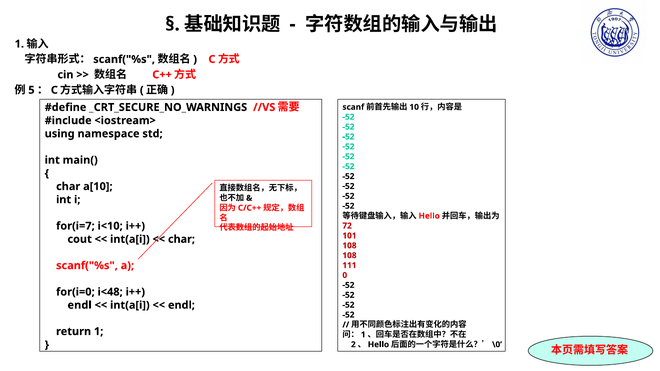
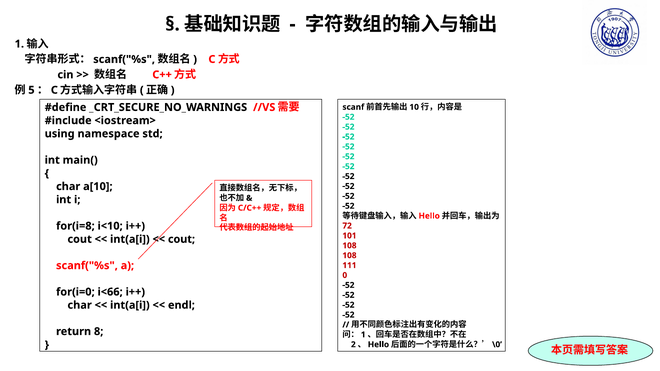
for(i=7: for(i=7 -> for(i=8 (75, 226)
char: char -> cout (181, 239)
i<48: i<48 -> i<66 (110, 292)
endl: endl -> char (80, 305)
return 1: 1 -> 8 (99, 332)
